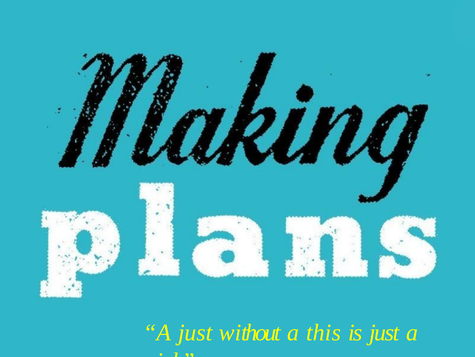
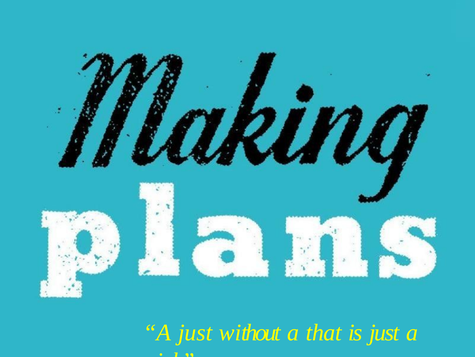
this: this -> that (324, 332)
